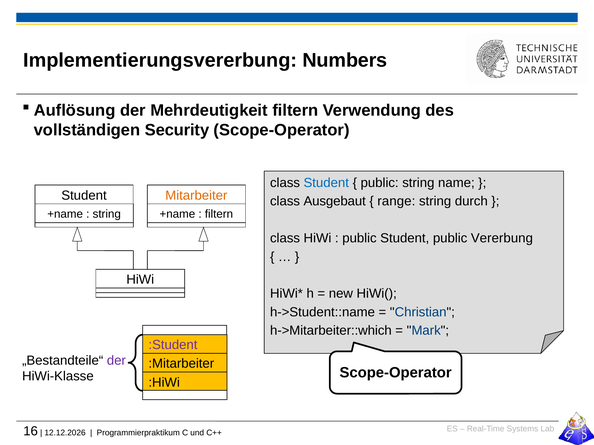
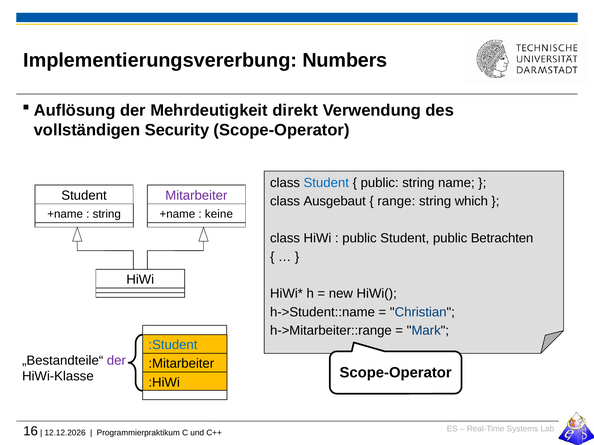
Mehrdeutigkeit filtern: filtern -> direkt (295, 110)
Mitarbeiter colour: orange -> purple (196, 196)
durch: durch -> which (471, 202)
filtern: filtern -> keine (219, 214)
Vererbung: Vererbung -> Betrachten (502, 238)
h->Mitarbeiter::which: h->Mitarbeiter::which -> h->Mitarbeiter::range (331, 331)
:Student colour: purple -> blue (173, 345)
